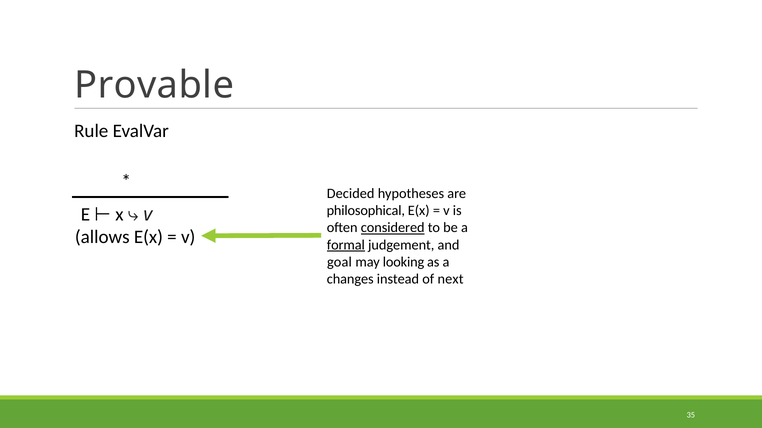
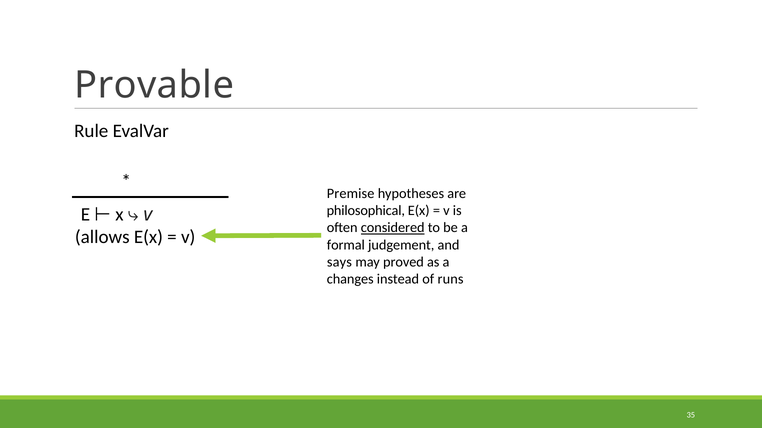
Decided: Decided -> Premise (351, 194)
formal underline: present -> none (346, 245)
goal: goal -> says (339, 262)
looking: looking -> proved (403, 262)
next: next -> runs (451, 280)
